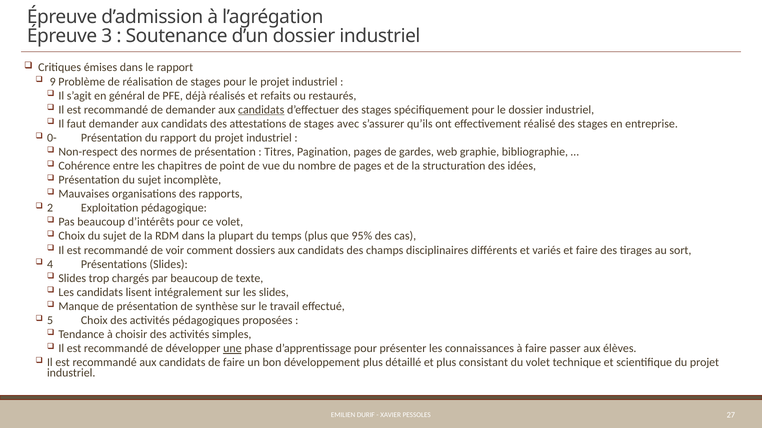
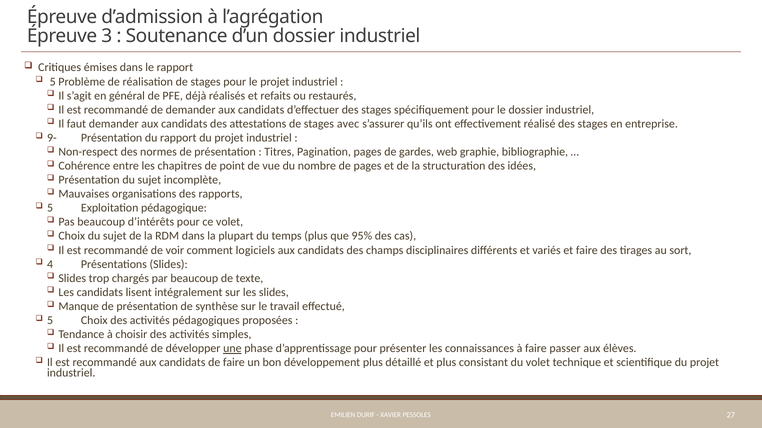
9: 9 -> 5 (53, 82)
candidats underline: present -> none (261, 110)
0-: 0- -> 9- (52, 138)
2: 2 -> 5 (50, 208)
dossiers: dossiers -> logiciels (255, 250)
